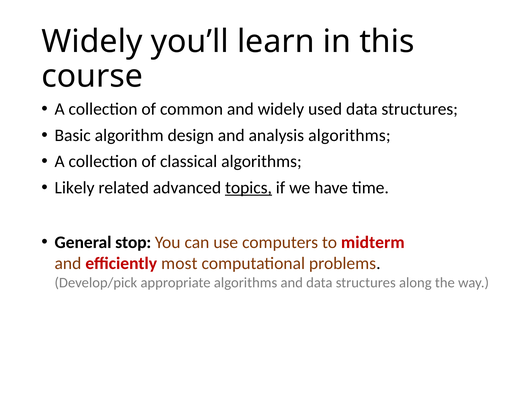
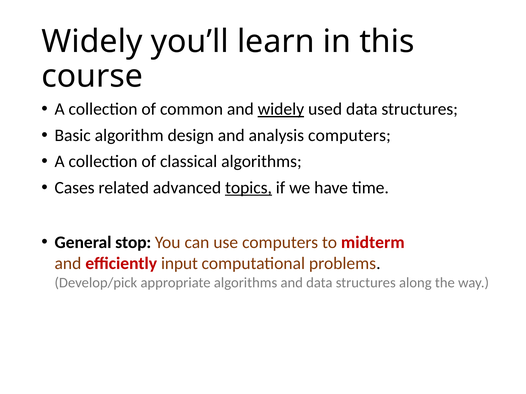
widely underline: none -> present (281, 109)
analysis algorithms: algorithms -> computers (349, 135)
Likely: Likely -> Cases (75, 188)
most: most -> input (179, 264)
